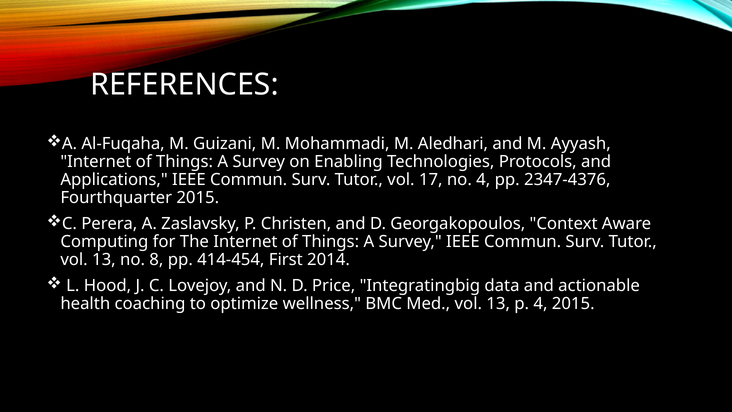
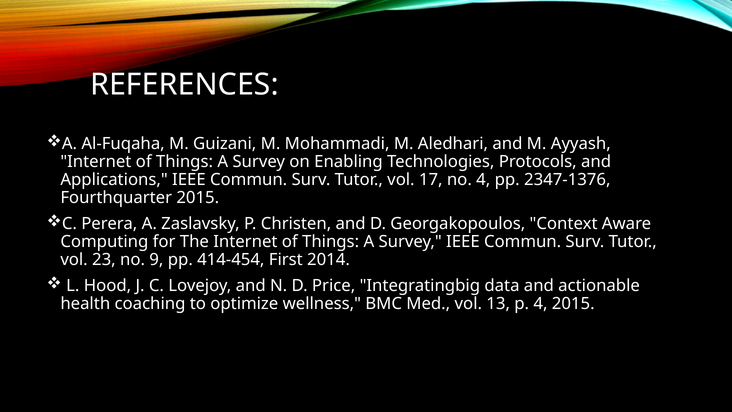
2347-4376: 2347-4376 -> 2347-1376 (567, 180)
13: 13 -> 23 (104, 260)
8: 8 -> 9 (156, 260)
